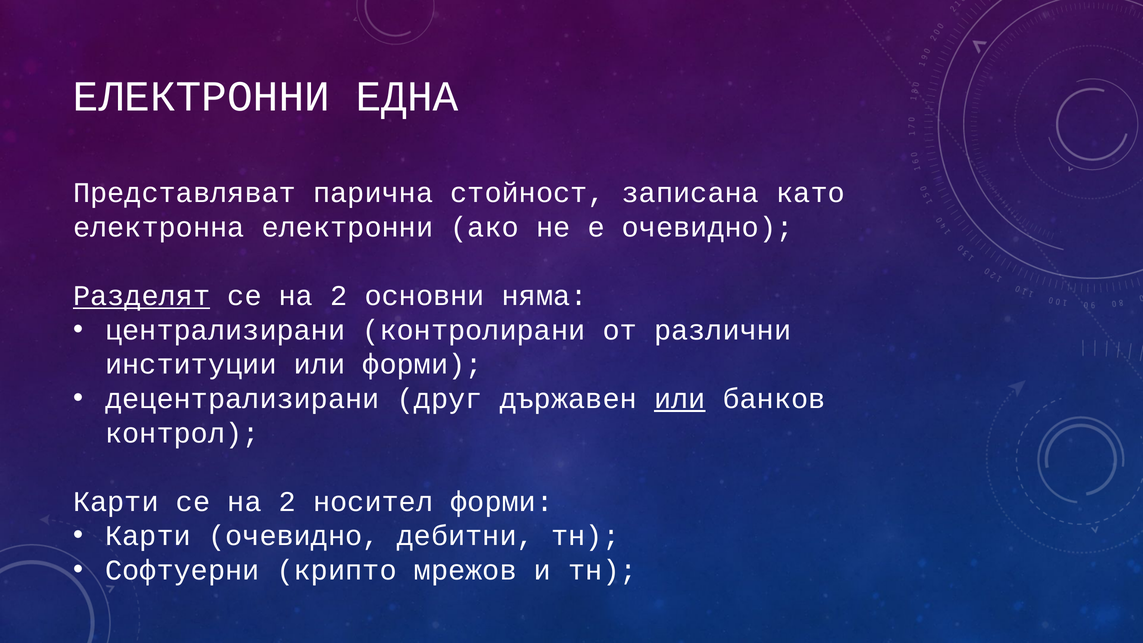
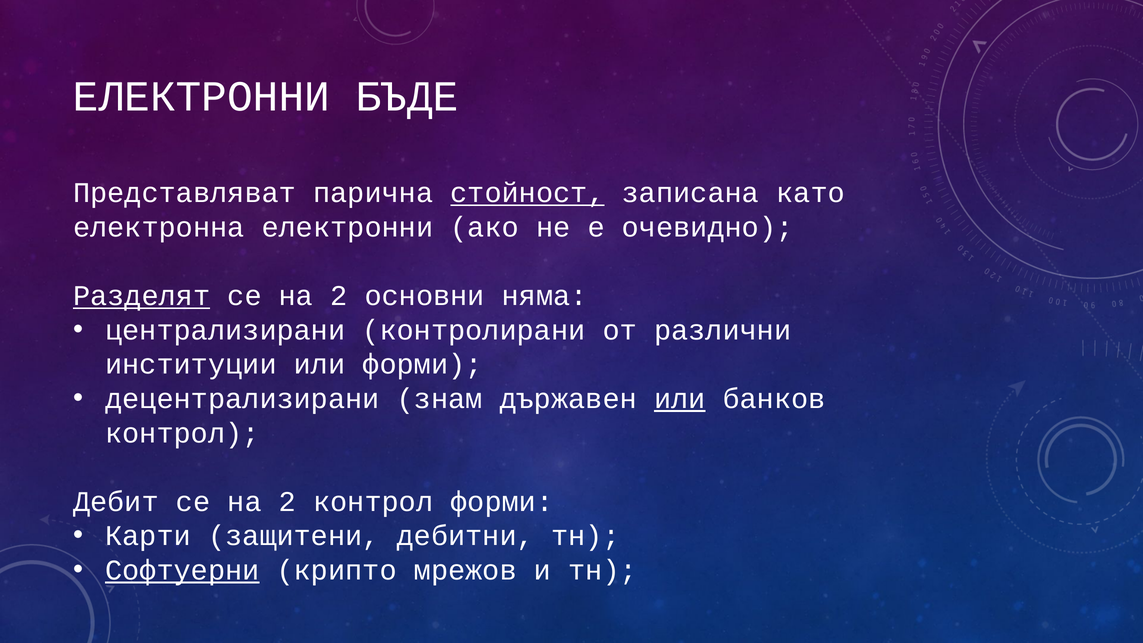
ЕДНА: ЕДНА -> БЪДЕ (407, 97)
стойност underline: none -> present (528, 193)
друг: друг -> знам (440, 399)
Карти: Карти -> Дебит (116, 502)
2 носител: носител -> контрол (373, 502)
Карти очевидно: очевидно -> защитени (294, 536)
Софтуерни underline: none -> present (182, 570)
